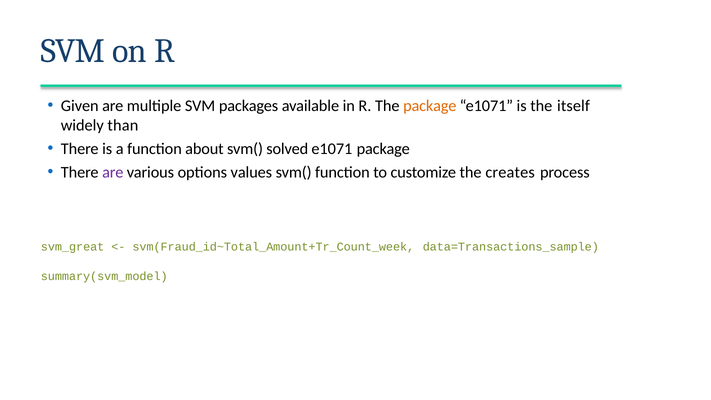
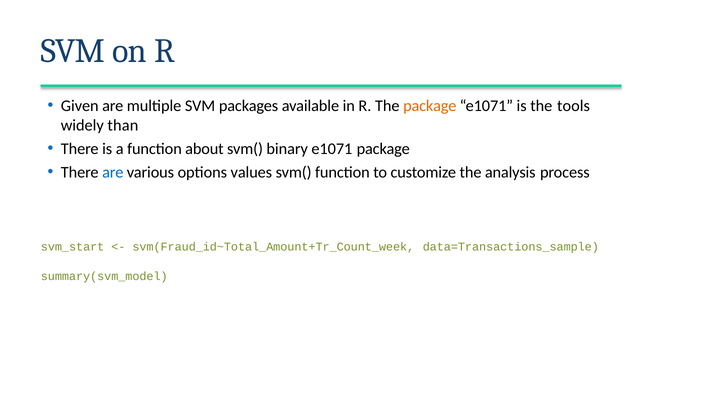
itself: itself -> tools (574, 106)
solved: solved -> binary (287, 149)
are colour: purple -> blue (113, 172)
creates: creates -> analysis (510, 172)
svm_great: svm_great -> svm_start (73, 247)
